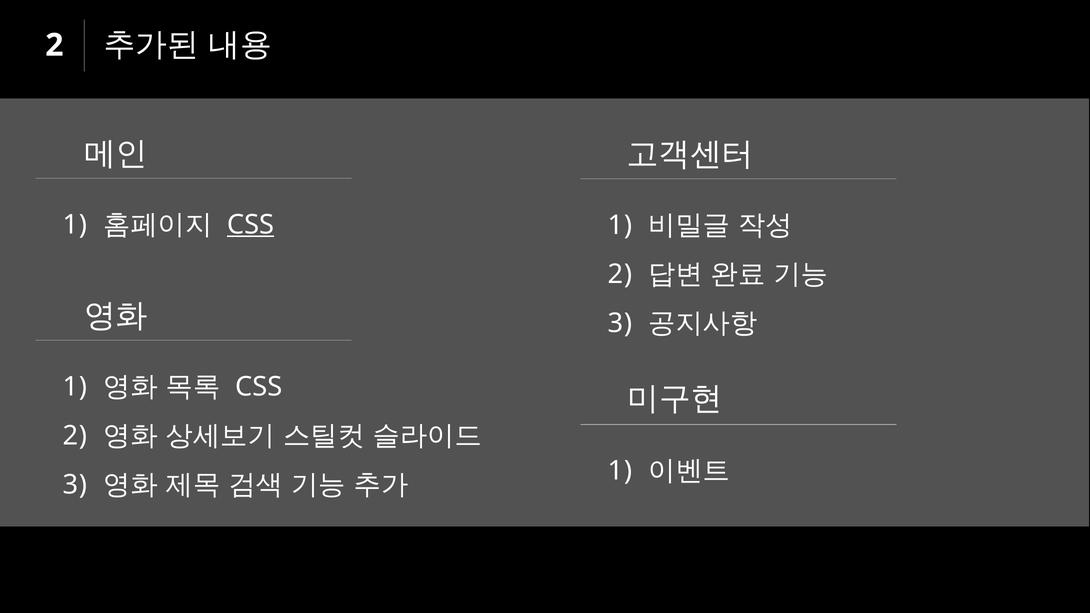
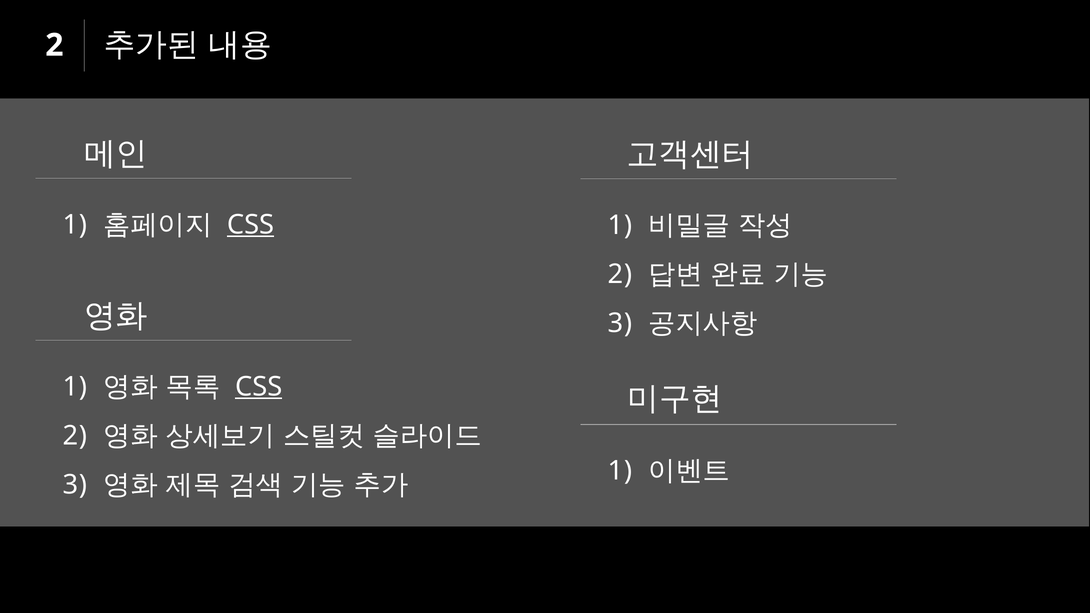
CSS underline: none -> present (259, 387)
